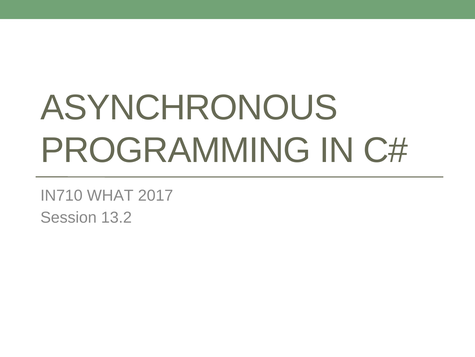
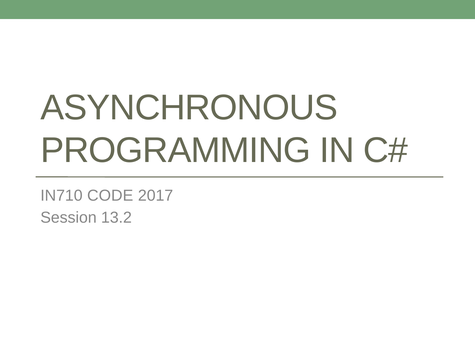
WHAT: WHAT -> CODE (110, 195)
